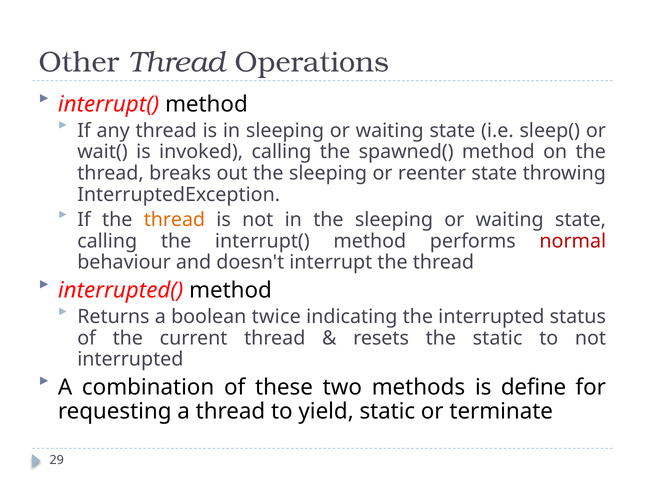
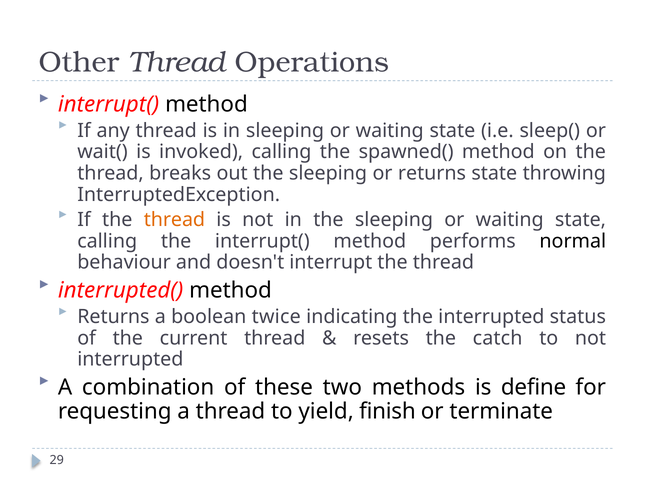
or reenter: reenter -> returns (432, 173)
normal colour: red -> black (573, 241)
the static: static -> catch (498, 338)
yield static: static -> finish (387, 411)
